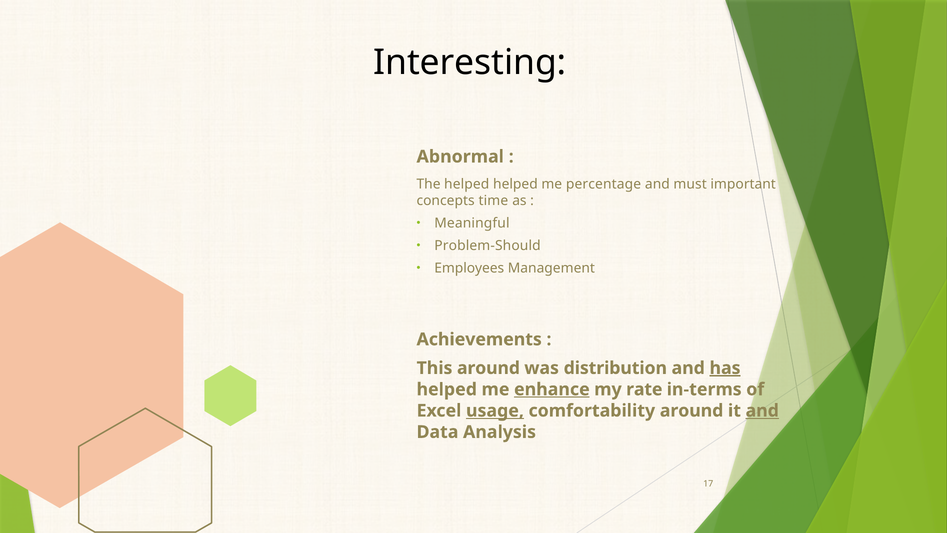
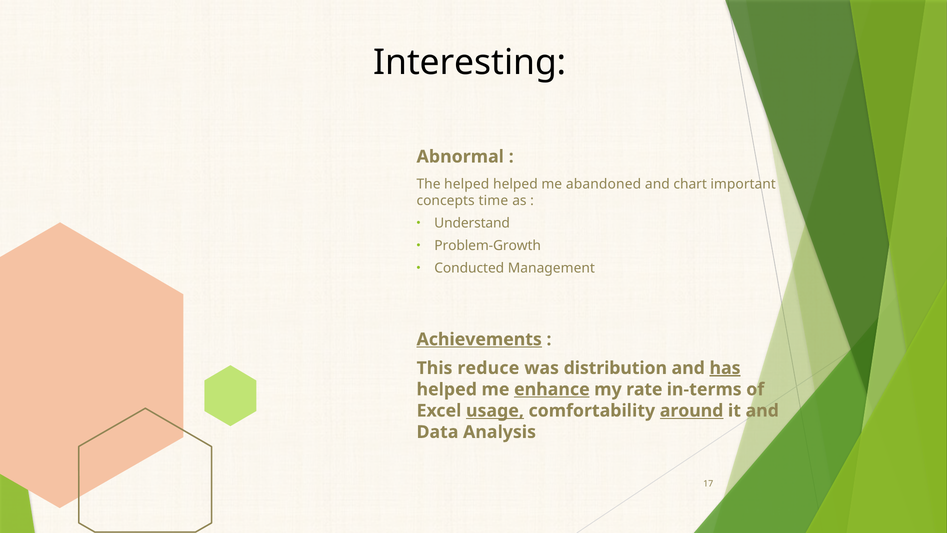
percentage: percentage -> abandoned (604, 184)
must: must -> chart (690, 184)
Meaningful: Meaningful -> Understand (472, 223)
Problem-Should: Problem-Should -> Problem-Growth (488, 246)
Employees: Employees -> Conducted (469, 268)
Achievements underline: none -> present (479, 339)
This around: around -> reduce (488, 368)
around underline: none -> present (692, 410)
and underline: present -> none (762, 410)
